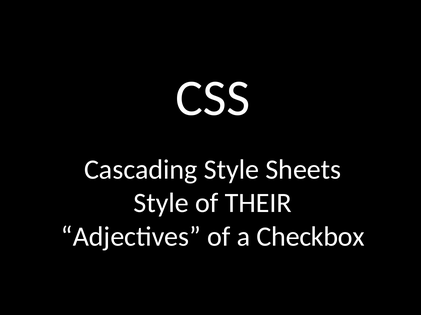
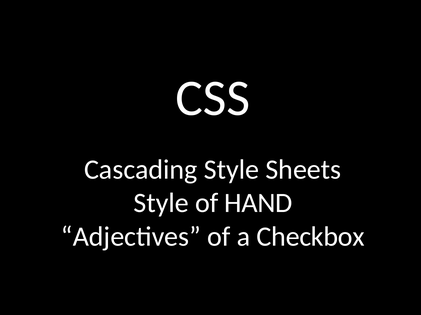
THEIR: THEIR -> HAND (258, 204)
